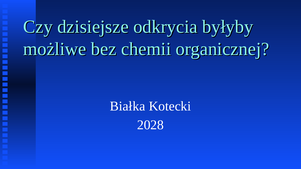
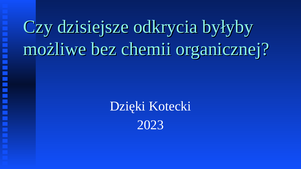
Białka: Białka -> Dzięki (128, 106)
2028: 2028 -> 2023 (150, 125)
